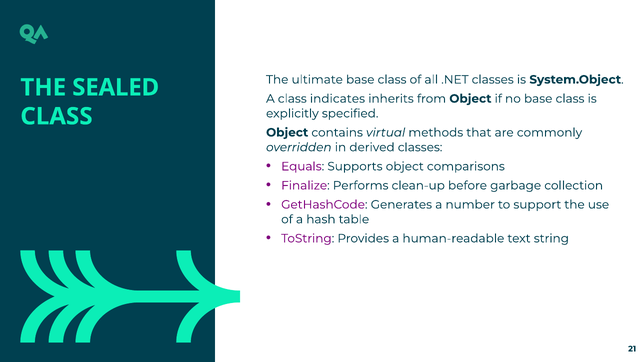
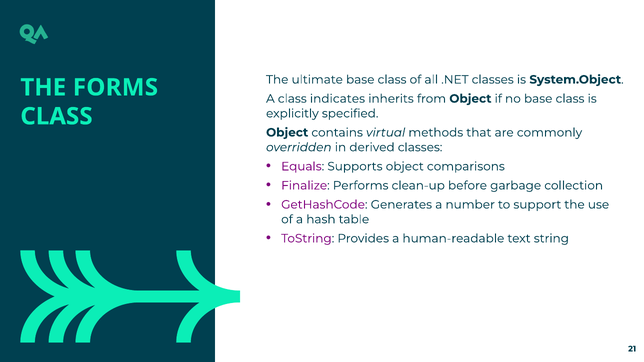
SEALED: SEALED -> FORMS (115, 87)
